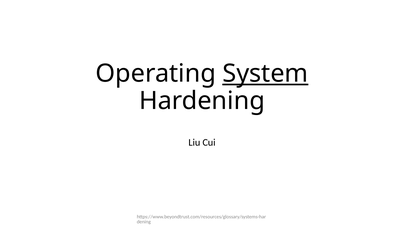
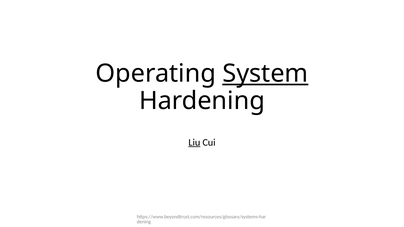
Liu underline: none -> present (194, 143)
